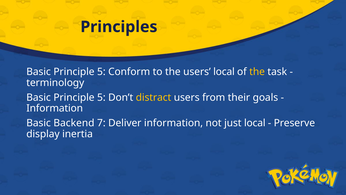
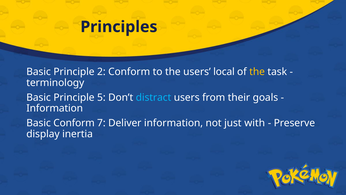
5: 5 -> 2 (101, 72)
distract colour: yellow -> light blue (154, 97)
Basic Backend: Backend -> Conform (74, 123)
just local: local -> with (255, 123)
